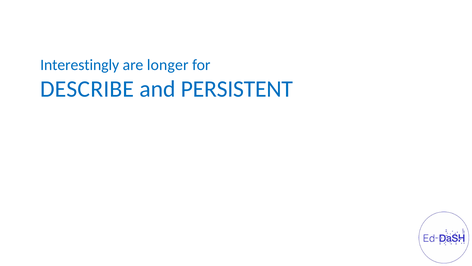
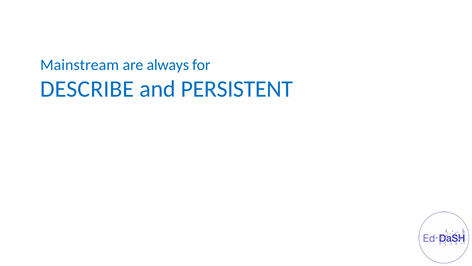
Interestingly: Interestingly -> Mainstream (80, 65)
longer: longer -> always (168, 65)
